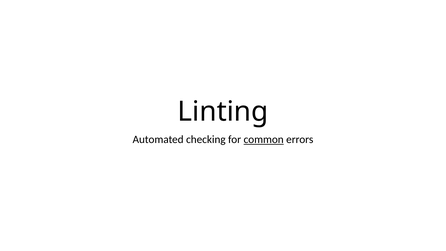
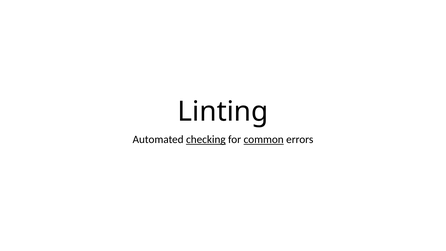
checking underline: none -> present (206, 139)
